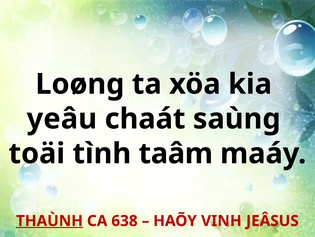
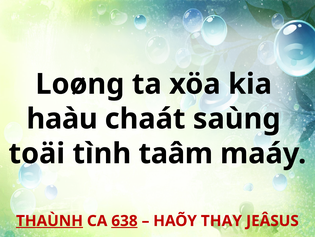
yeâu: yeâu -> haàu (62, 119)
638 underline: none -> present (124, 220)
VINH: VINH -> THAY (221, 220)
